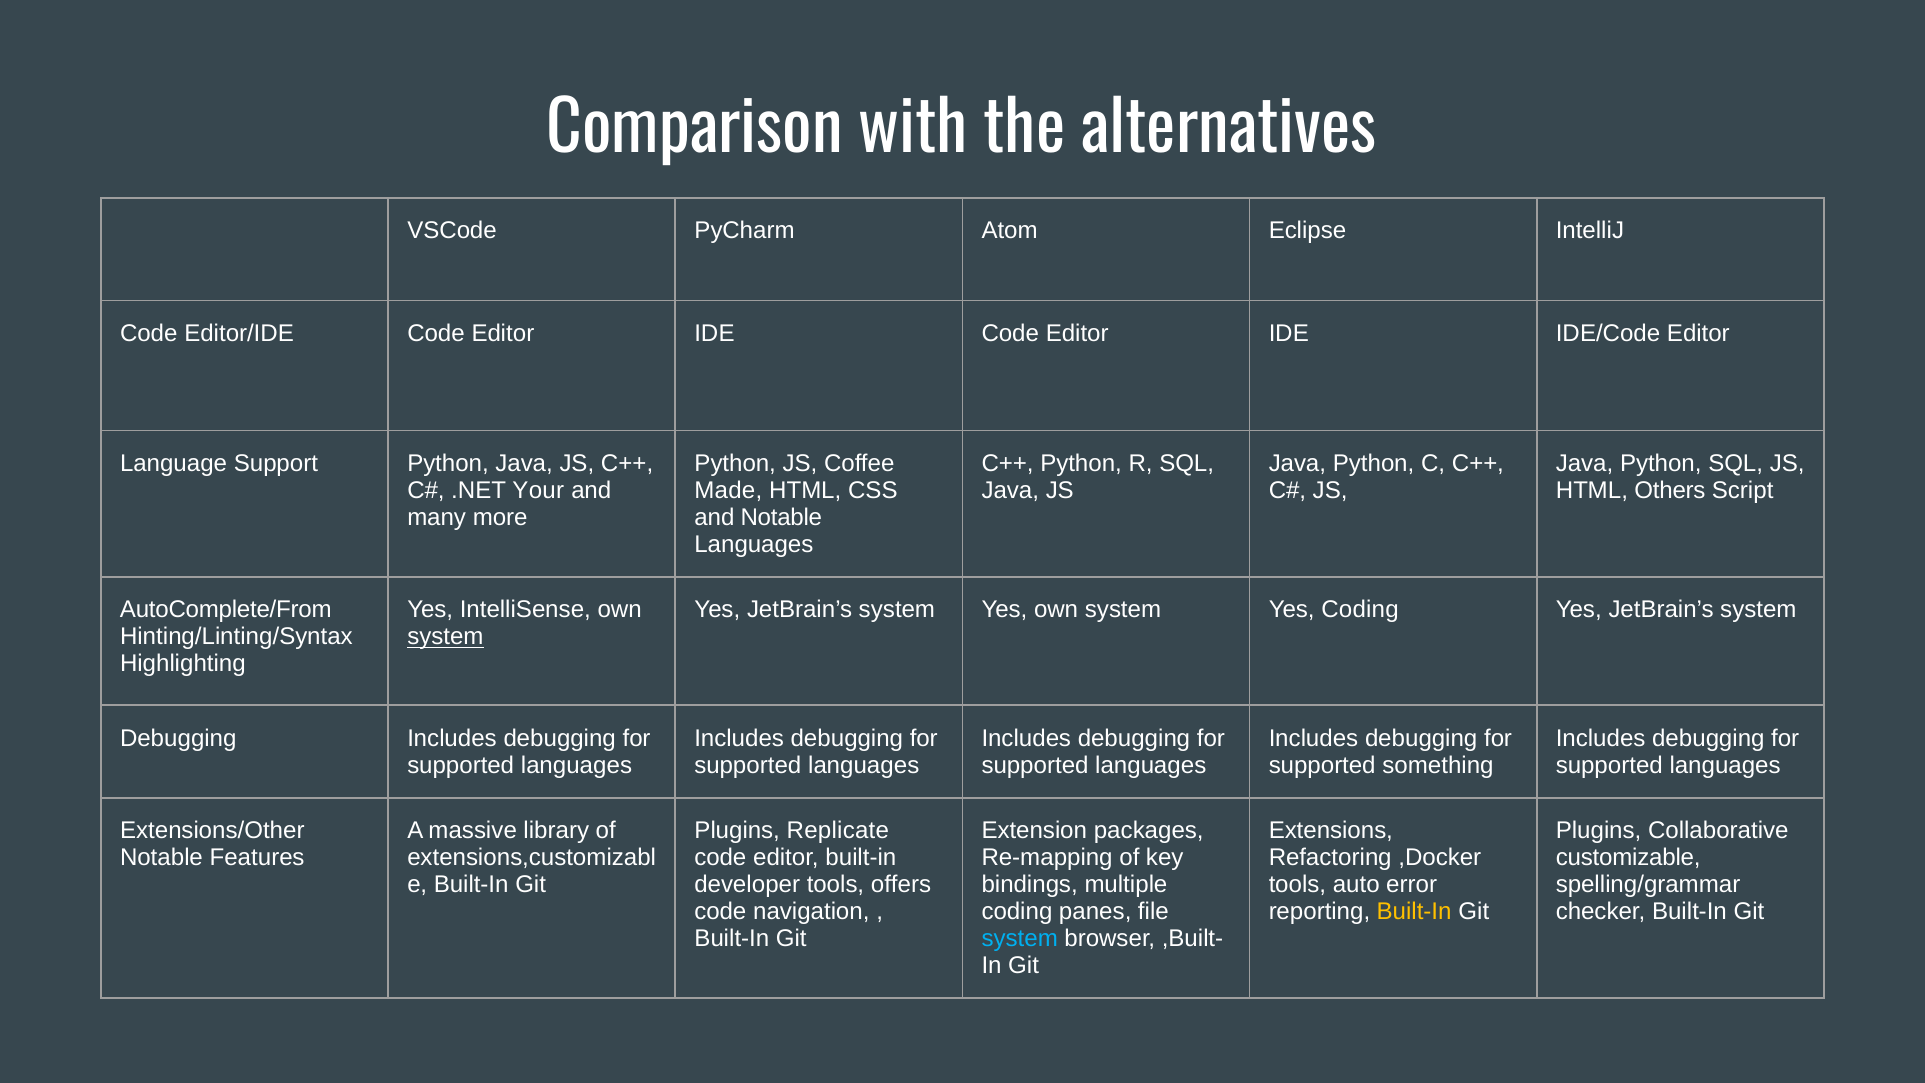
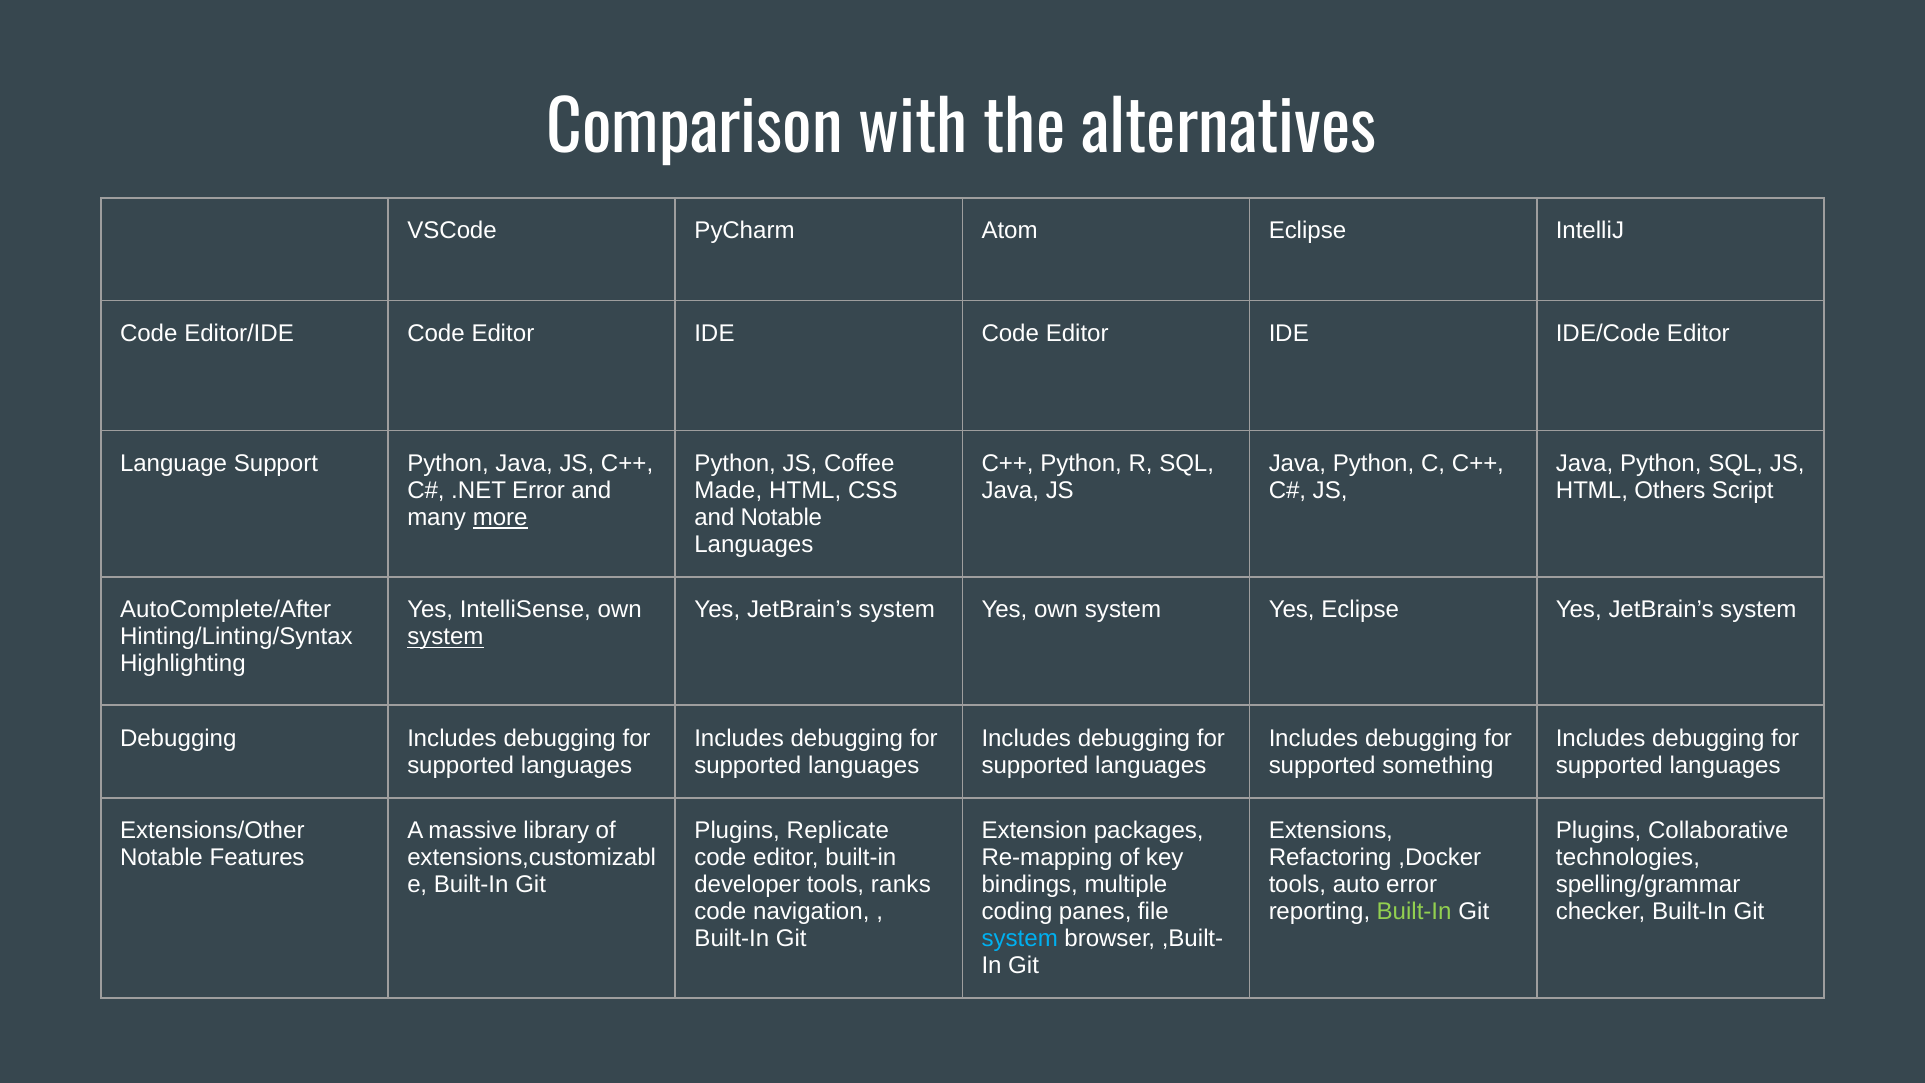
.NET Your: Your -> Error (539, 491)
more underline: none -> present (500, 518)
AutoComplete/From: AutoComplete/From -> AutoComplete/After (226, 610)
Yes Coding: Coding -> Eclipse (1360, 610)
customizable: customizable -> technologies (1628, 858)
offers: offers -> ranks (901, 885)
Built-In colour: yellow -> light green (1414, 912)
